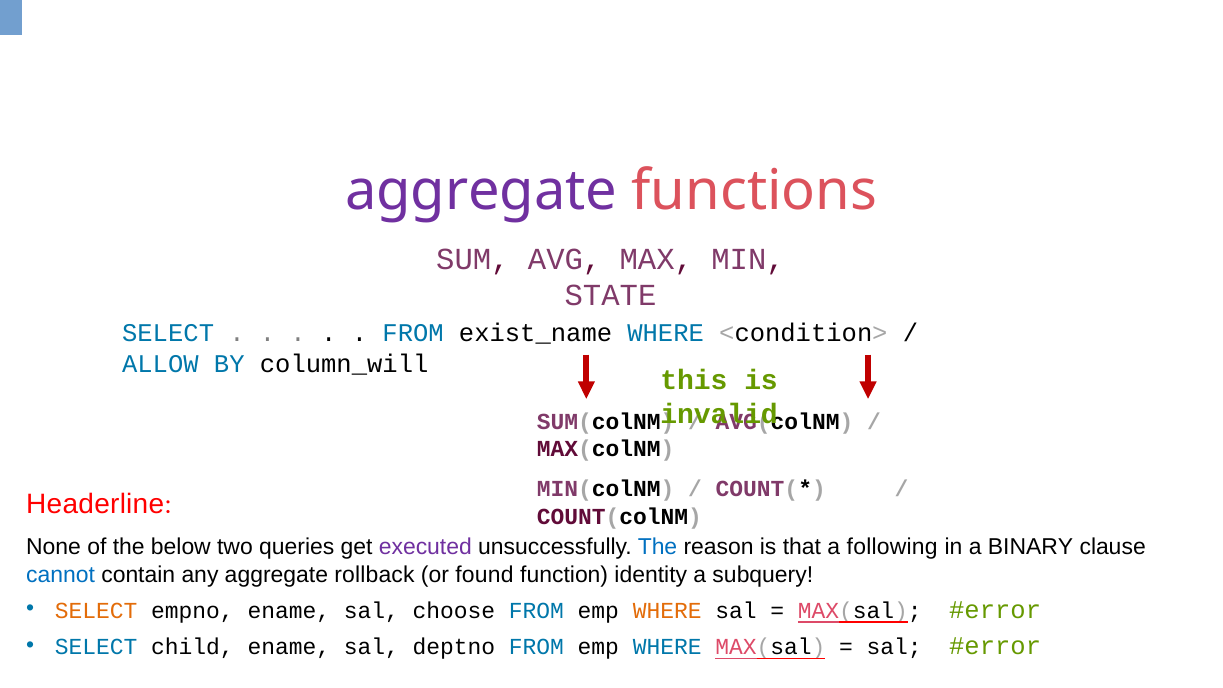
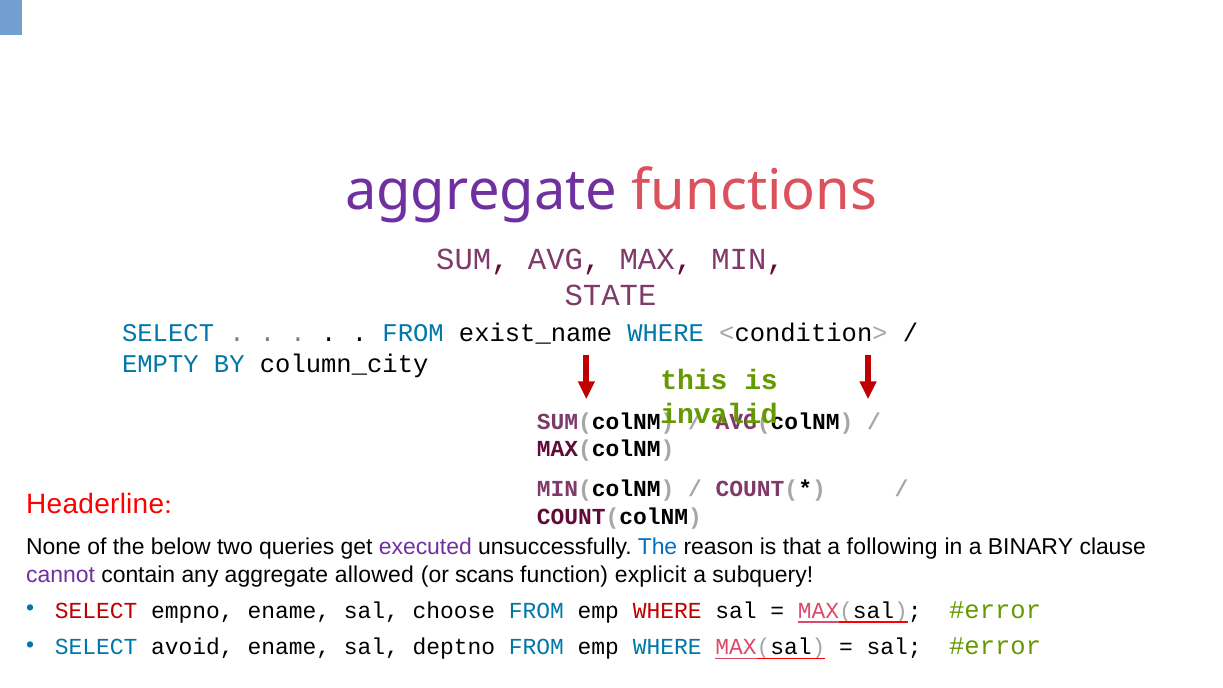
ALLOW: ALLOW -> EMPTY (160, 364)
column_will: column_will -> column_city (344, 364)
cannot colour: blue -> purple (61, 574)
rollback: rollback -> allowed (374, 574)
found: found -> scans (485, 574)
identity: identity -> explicit (651, 574)
SELECT colour: orange -> red (96, 611)
WHERE colour: orange -> red (667, 611)
child: child -> avoid (192, 647)
